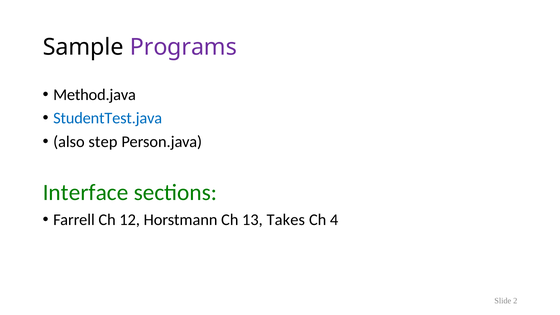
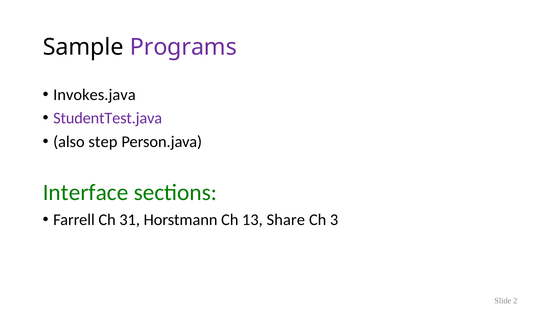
Method.java: Method.java -> Invokes.java (94, 95)
StudentTest.java colour: blue -> purple (108, 118)
12: 12 -> 31 (130, 220)
Takes: Takes -> Share (286, 220)
4: 4 -> 3 (334, 220)
